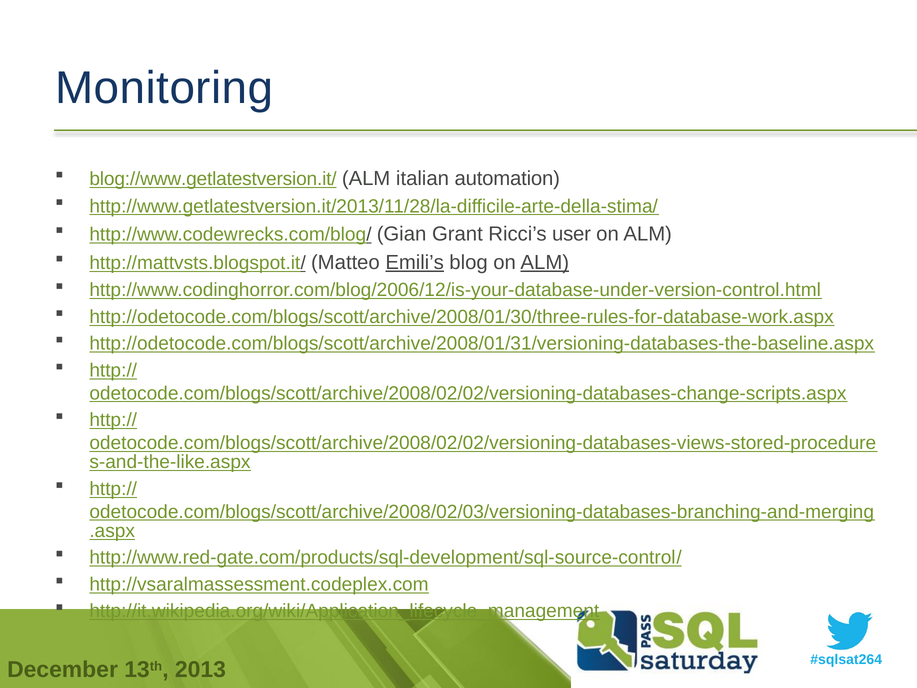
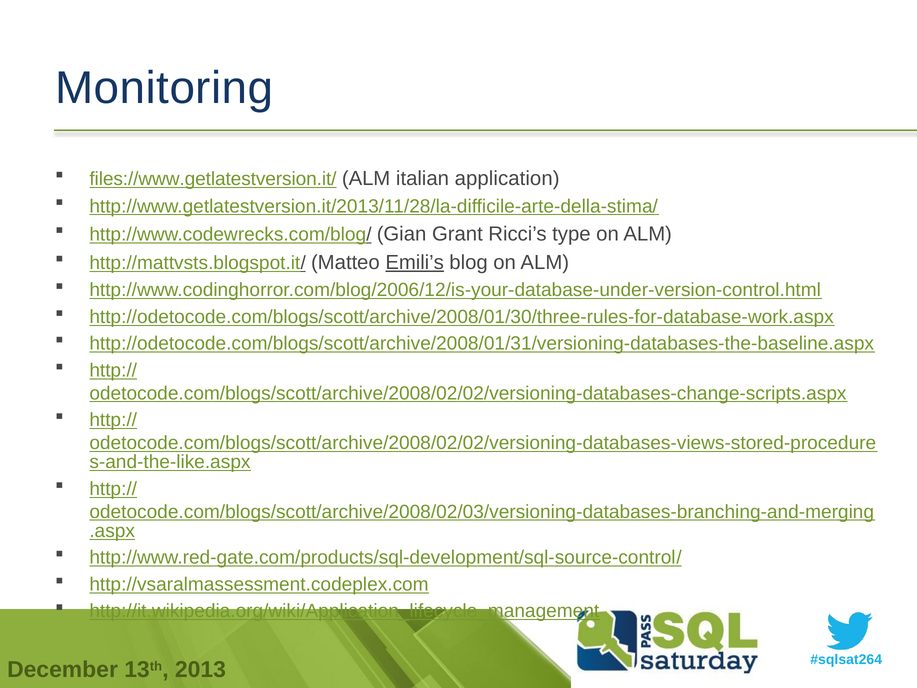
blog://www.getlatestversion.it/: blog://www.getlatestversion.it/ -> files://www.getlatestversion.it/ (213, 179)
automation: automation -> application (507, 179)
user: user -> type (571, 234)
ALM underline: present -> none (545, 262)
